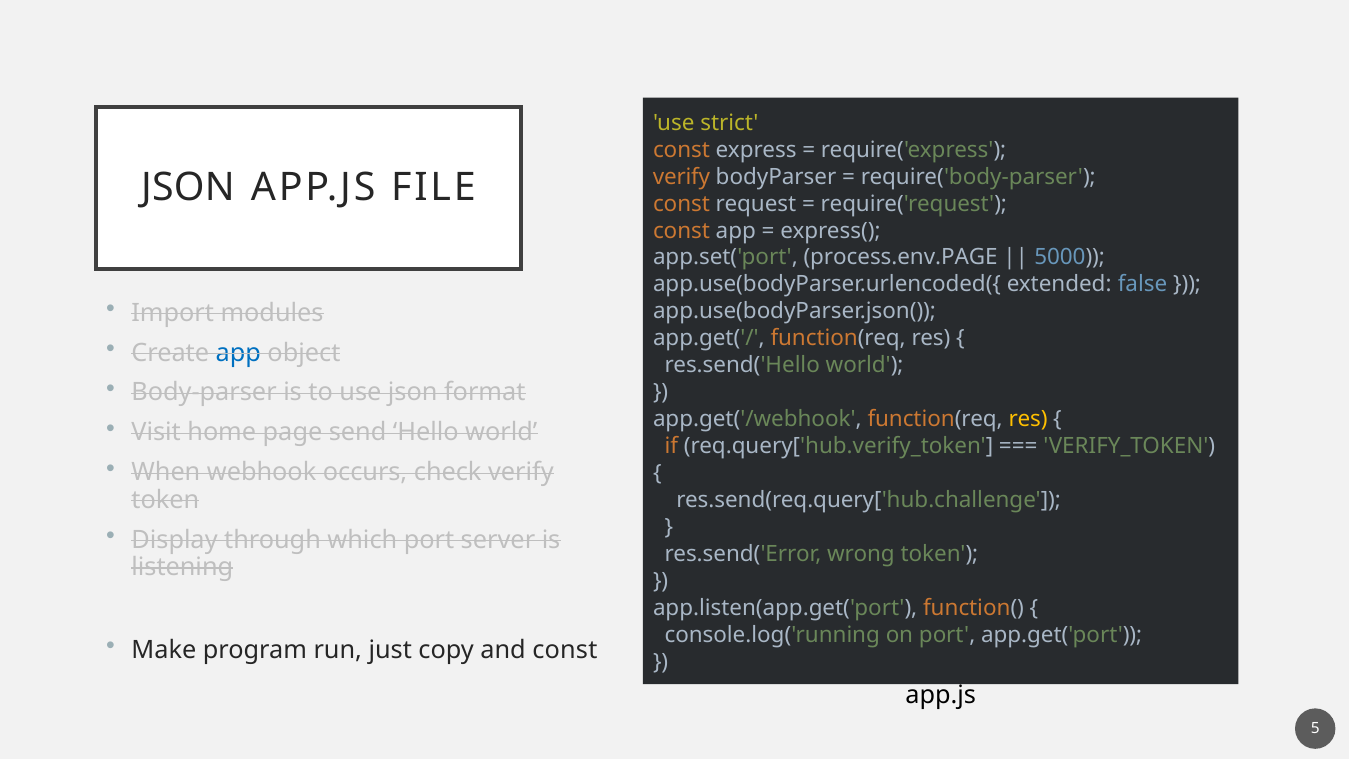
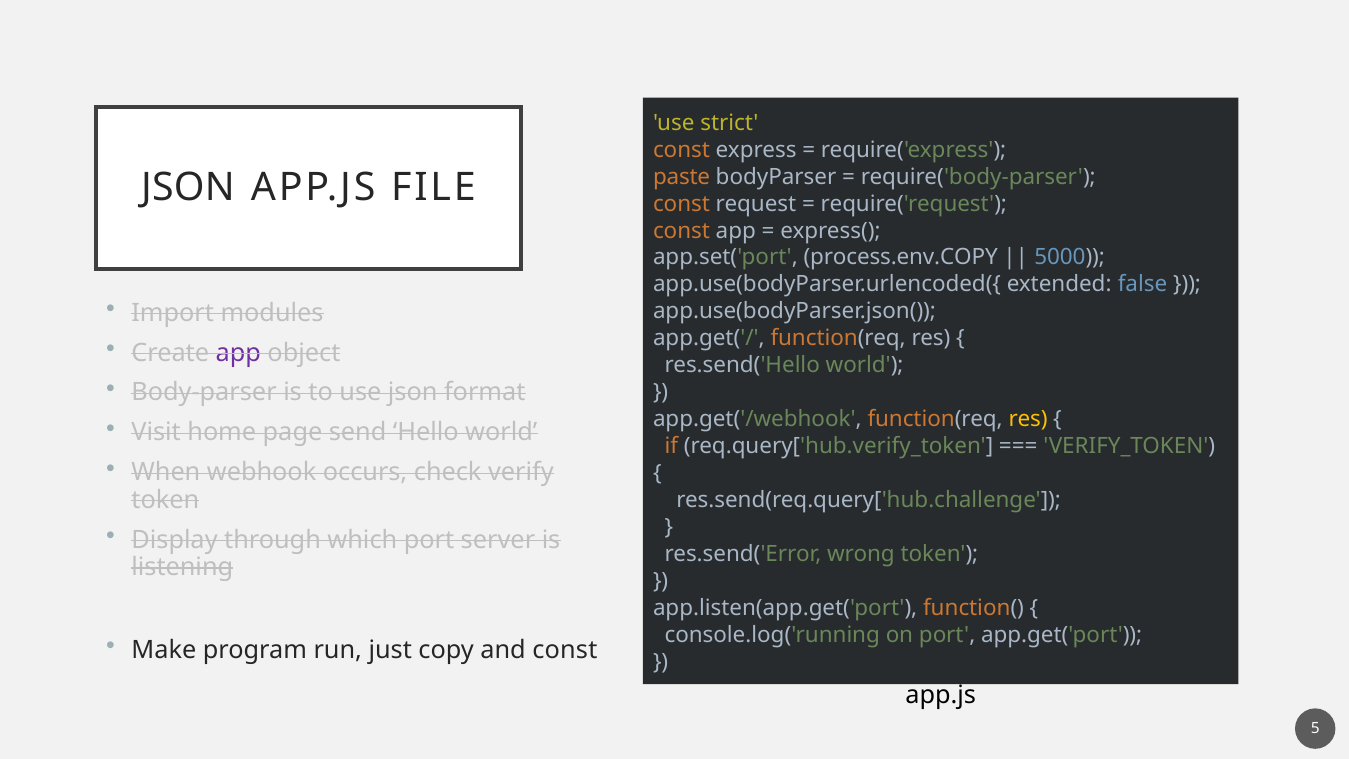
verify: verify -> paste (682, 177)
process.env.PAGE: process.env.PAGE -> process.env.COPY (901, 258)
app colour: blue -> purple (238, 353)
